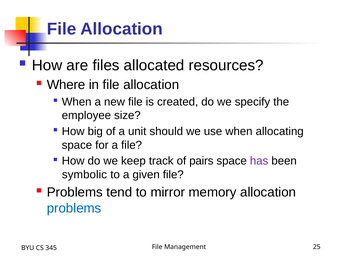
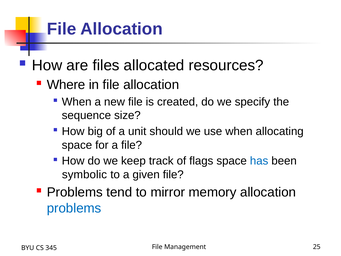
employee: employee -> sequence (86, 115)
pairs: pairs -> flags (201, 161)
has colour: purple -> blue (259, 161)
